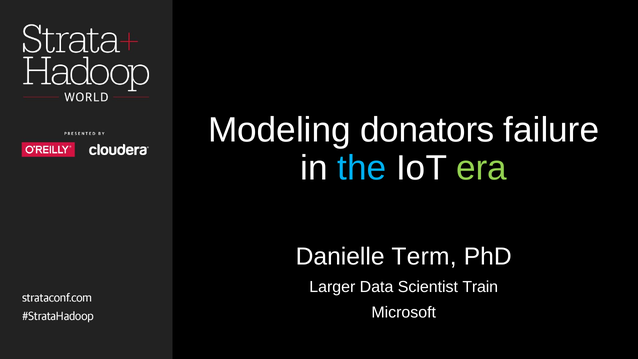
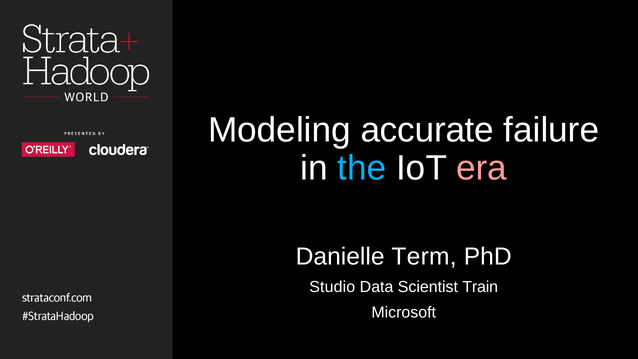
donators: donators -> accurate (427, 130)
era colour: light green -> pink (482, 168)
Larger: Larger -> Studio (332, 287)
